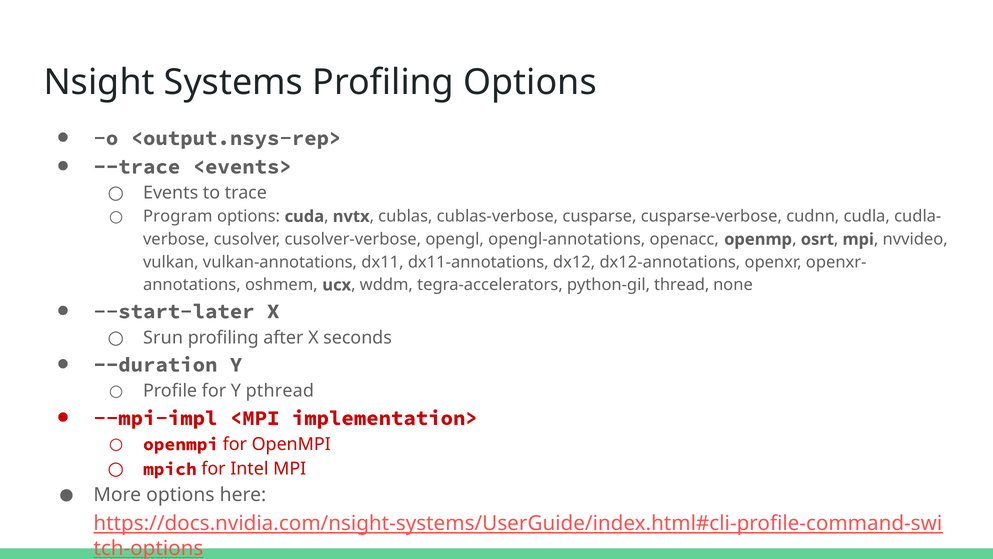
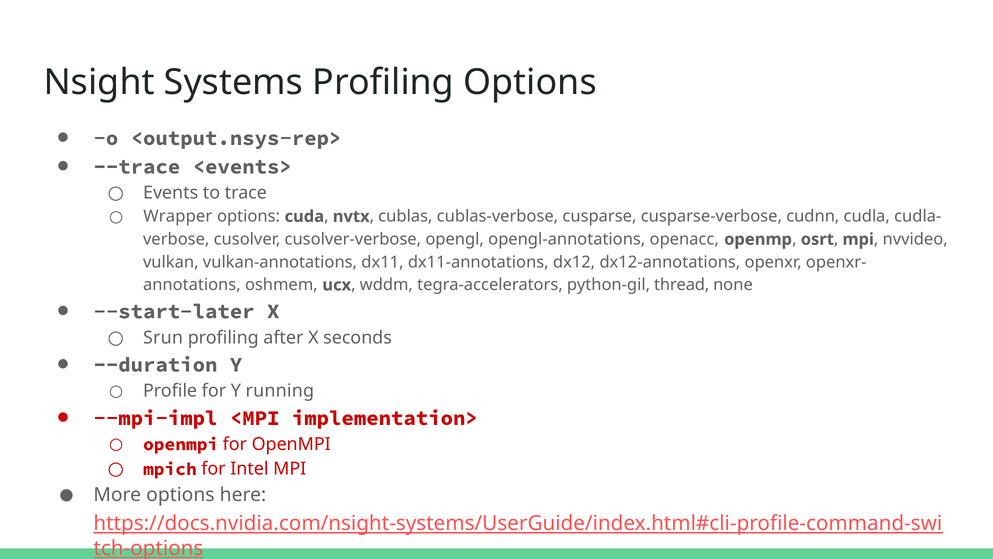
Program: Program -> Wrapper (178, 216)
pthread: pthread -> running (280, 391)
